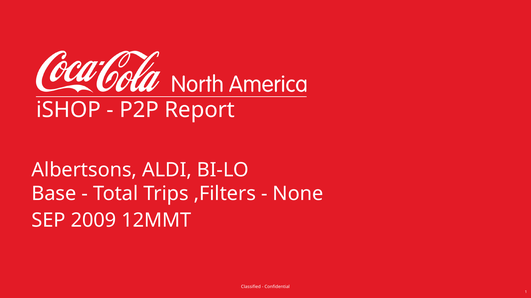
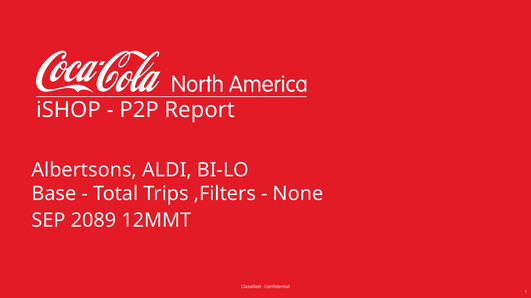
2009: 2009 -> 2089 (93, 221)
